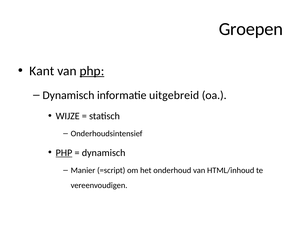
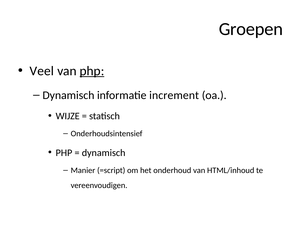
Kant: Kant -> Veel (42, 71)
uitgebreid: uitgebreid -> increment (174, 95)
PHP underline: present -> none (64, 153)
